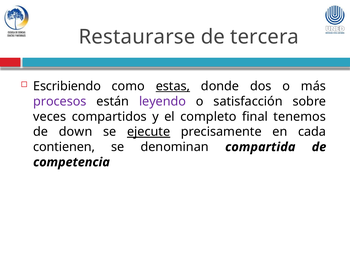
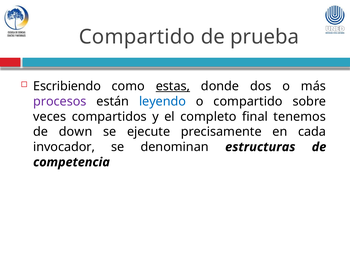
Restaurarse: Restaurarse -> Compartido (137, 37)
tercera: tercera -> prueba (265, 37)
leyendo colour: purple -> blue (162, 101)
o satisfacción: satisfacción -> compartido (248, 101)
ejecute underline: present -> none (149, 132)
contienen: contienen -> invocador (64, 147)
compartida: compartida -> estructuras (260, 147)
